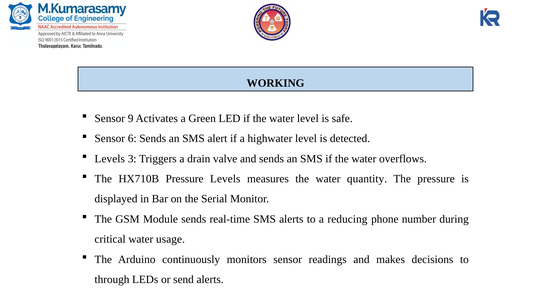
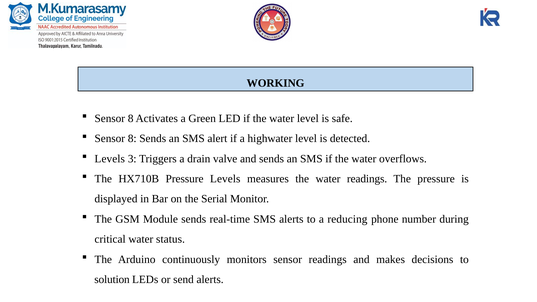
9: 9 -> 8 (131, 118)
6: 6 -> 8 (132, 139)
water quantity: quantity -> readings (367, 179)
usage: usage -> status (171, 239)
through: through -> solution (112, 279)
